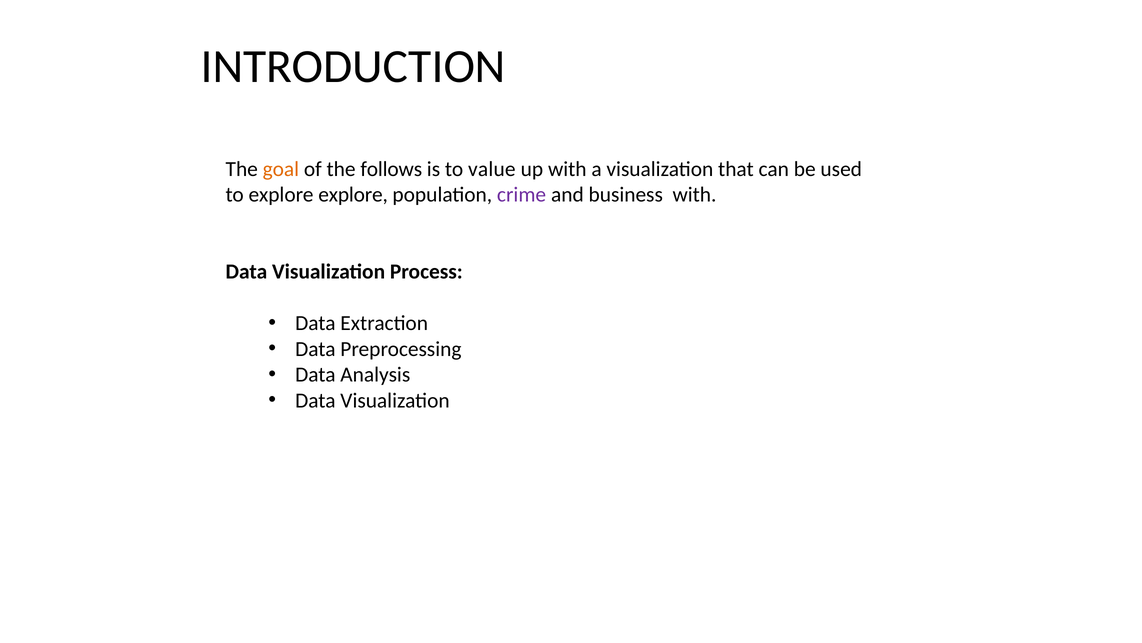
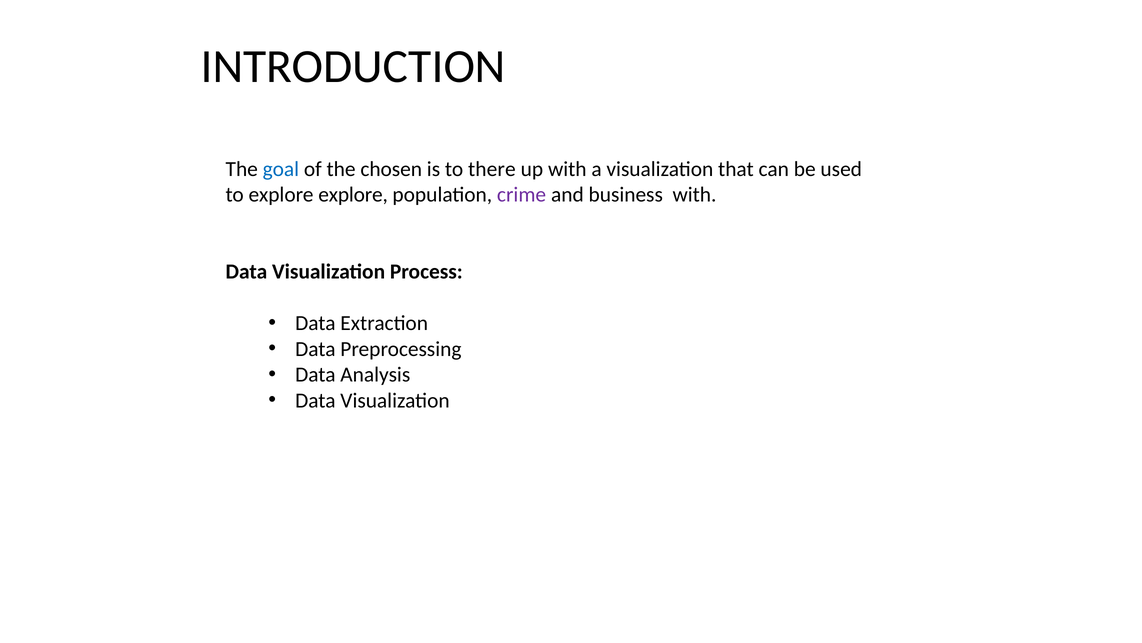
goal colour: orange -> blue (281, 169)
follows: follows -> chosen (391, 169)
value: value -> there (492, 169)
